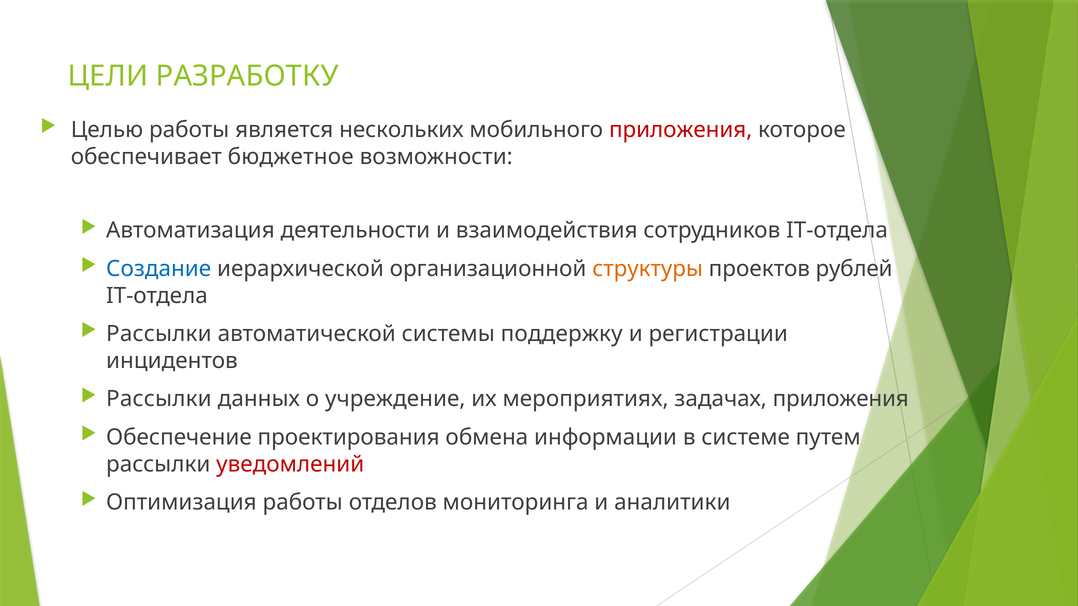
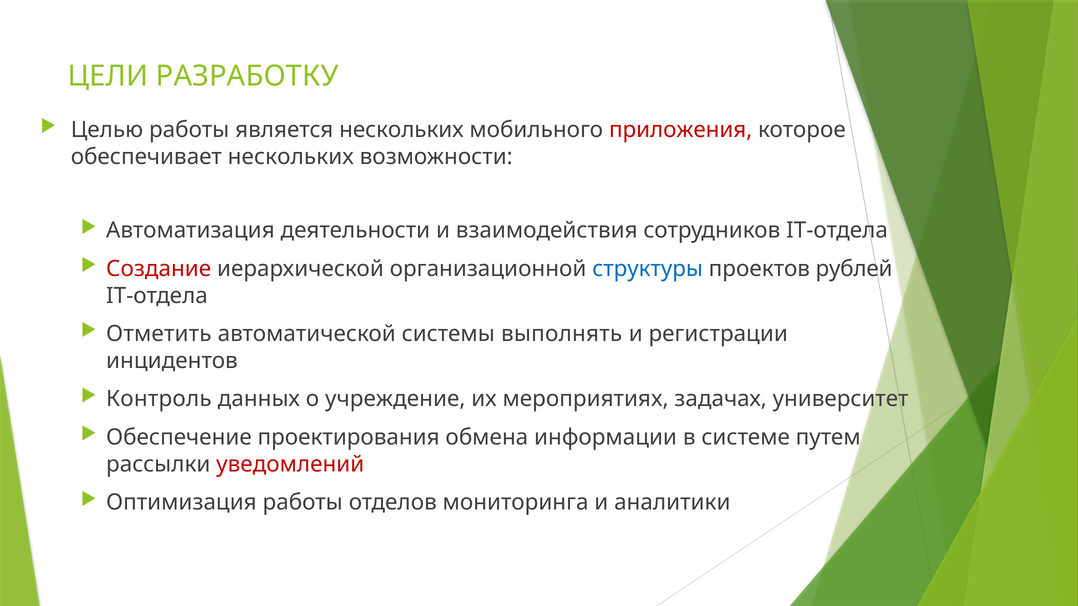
обеспечивает бюджетное: бюджетное -> нескольких (291, 157)
Создание colour: blue -> red (159, 269)
структуры colour: orange -> blue (648, 269)
Рассылки: Рассылки -> Отметить (159, 334)
поддержку: поддержку -> выполнять (562, 334)
Рассылки: Рассылки -> Контроль (159, 399)
задачах приложения: приложения -> университет (841, 399)
